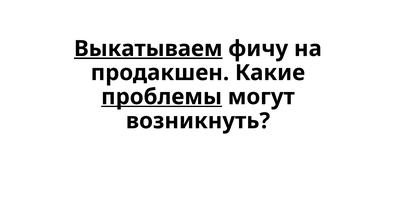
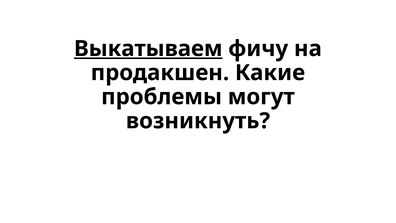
проблемы underline: present -> none (162, 97)
